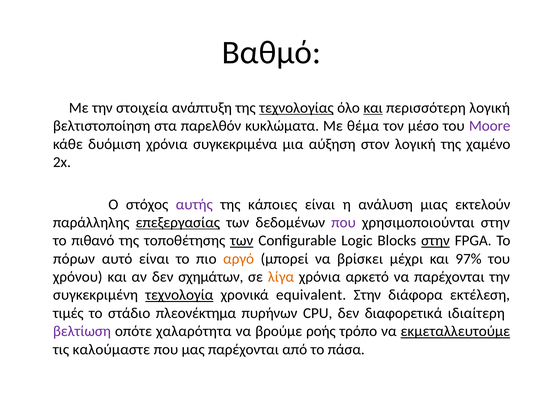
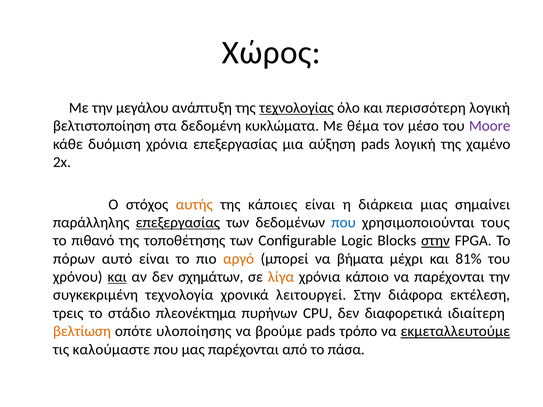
Βαθμό: Βαθμό -> Χώρος (271, 53)
στοιχεία: στοιχεία -> μεγάλου (142, 108)
και underline: present -> none (373, 108)
παρελθόν: παρελθόν -> δεδομένη (211, 126)
χρόνια συγκεκριμένα: συγκεκριμένα -> επεξεργασίας (235, 144)
αύξηση στον: στον -> pads (375, 144)
αυτής colour: purple -> orange (194, 205)
ανάλυση: ανάλυση -> διάρκεια (386, 205)
εκτελούν: εκτελούν -> σημαίνει (483, 205)
που colour: purple -> blue (344, 223)
χρησιμοποιούνται στην: στην -> τους (495, 223)
των underline: present -> none (242, 241)
βρίσκει: βρίσκει -> βήματα (360, 259)
97%: 97% -> 81% (469, 259)
και underline: none -> present (117, 277)
αρκετό: αρκετό -> κάποιο (367, 277)
τεχνολογία underline: present -> none (179, 295)
equivalent: equivalent -> λειτουργεί (311, 295)
τιμές: τιμές -> τρεις (68, 313)
βελτίωση colour: purple -> orange (82, 331)
χαλαρότητα: χαλαρότητα -> υλοποίησης (194, 331)
βρούμε ροής: ροής -> pads (321, 331)
